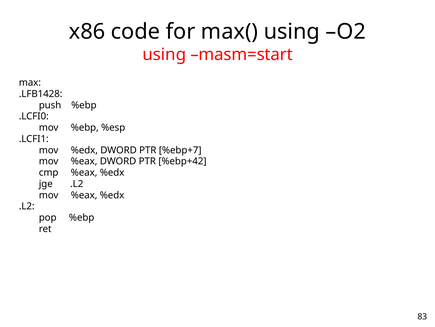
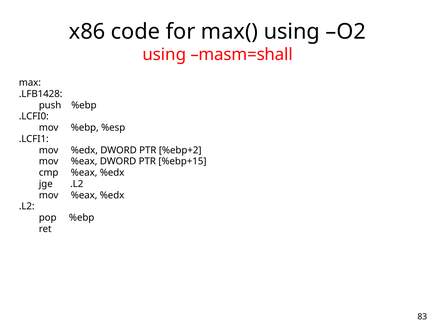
masm=start: masm=start -> masm=shall (242, 54)
%ebp+7: %ebp+7 -> %ebp+2 (180, 150)
%ebp+42: %ebp+42 -> %ebp+15 (182, 161)
